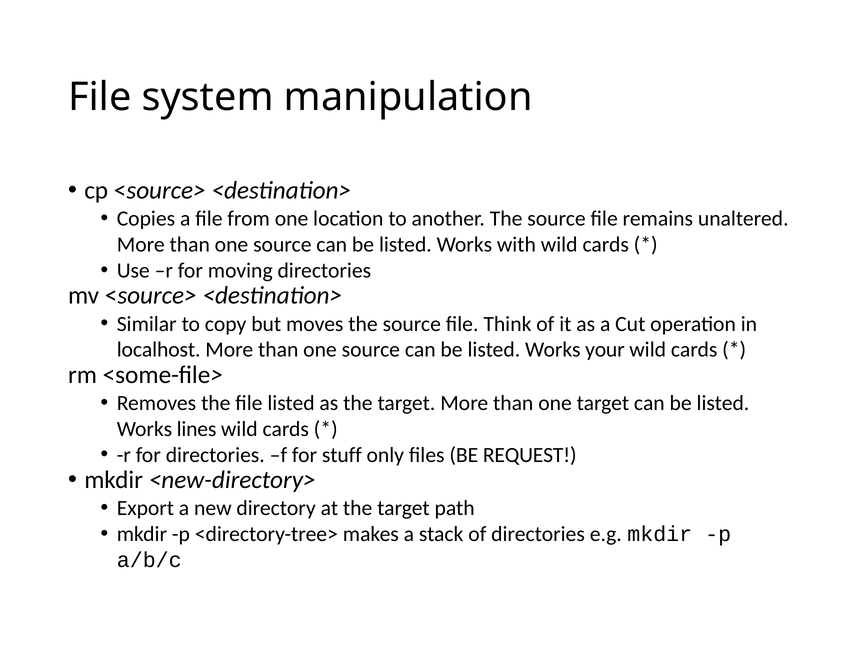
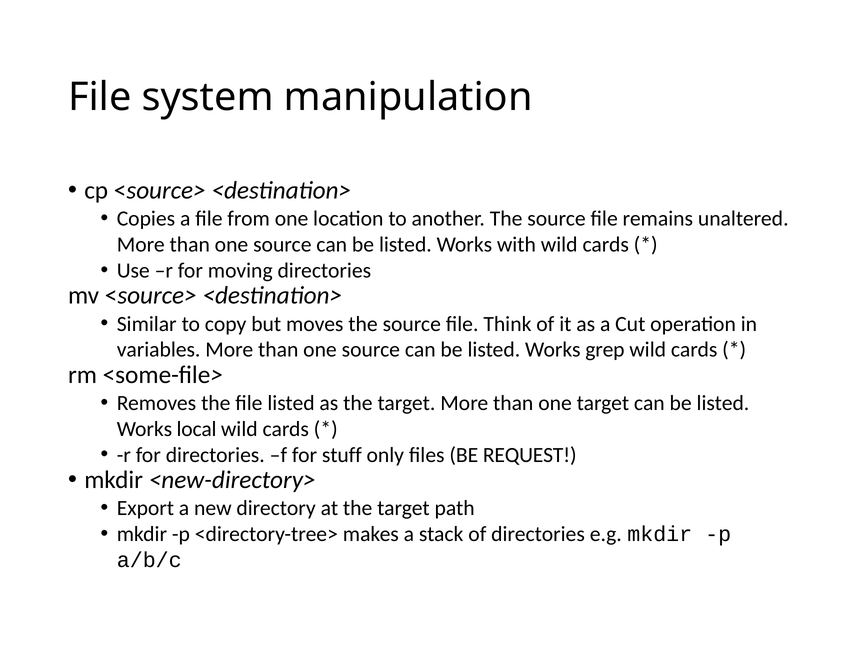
localhost: localhost -> variables (159, 350)
your: your -> grep (605, 350)
lines: lines -> local (197, 429)
